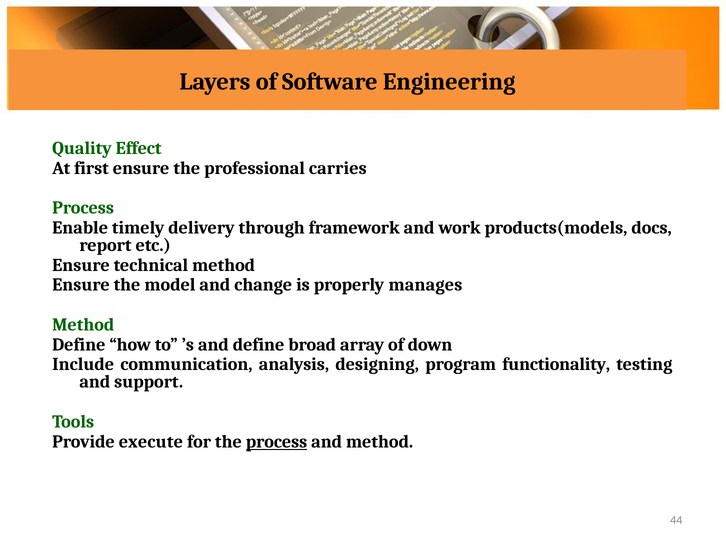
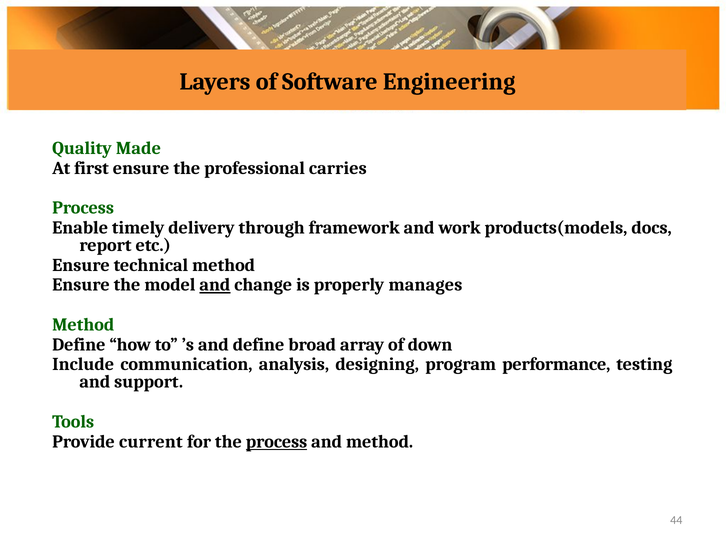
Effect: Effect -> Made (138, 148)
and underline: none -> present (215, 285)
functionality: functionality -> performance (556, 364)
execute: execute -> current (151, 441)
